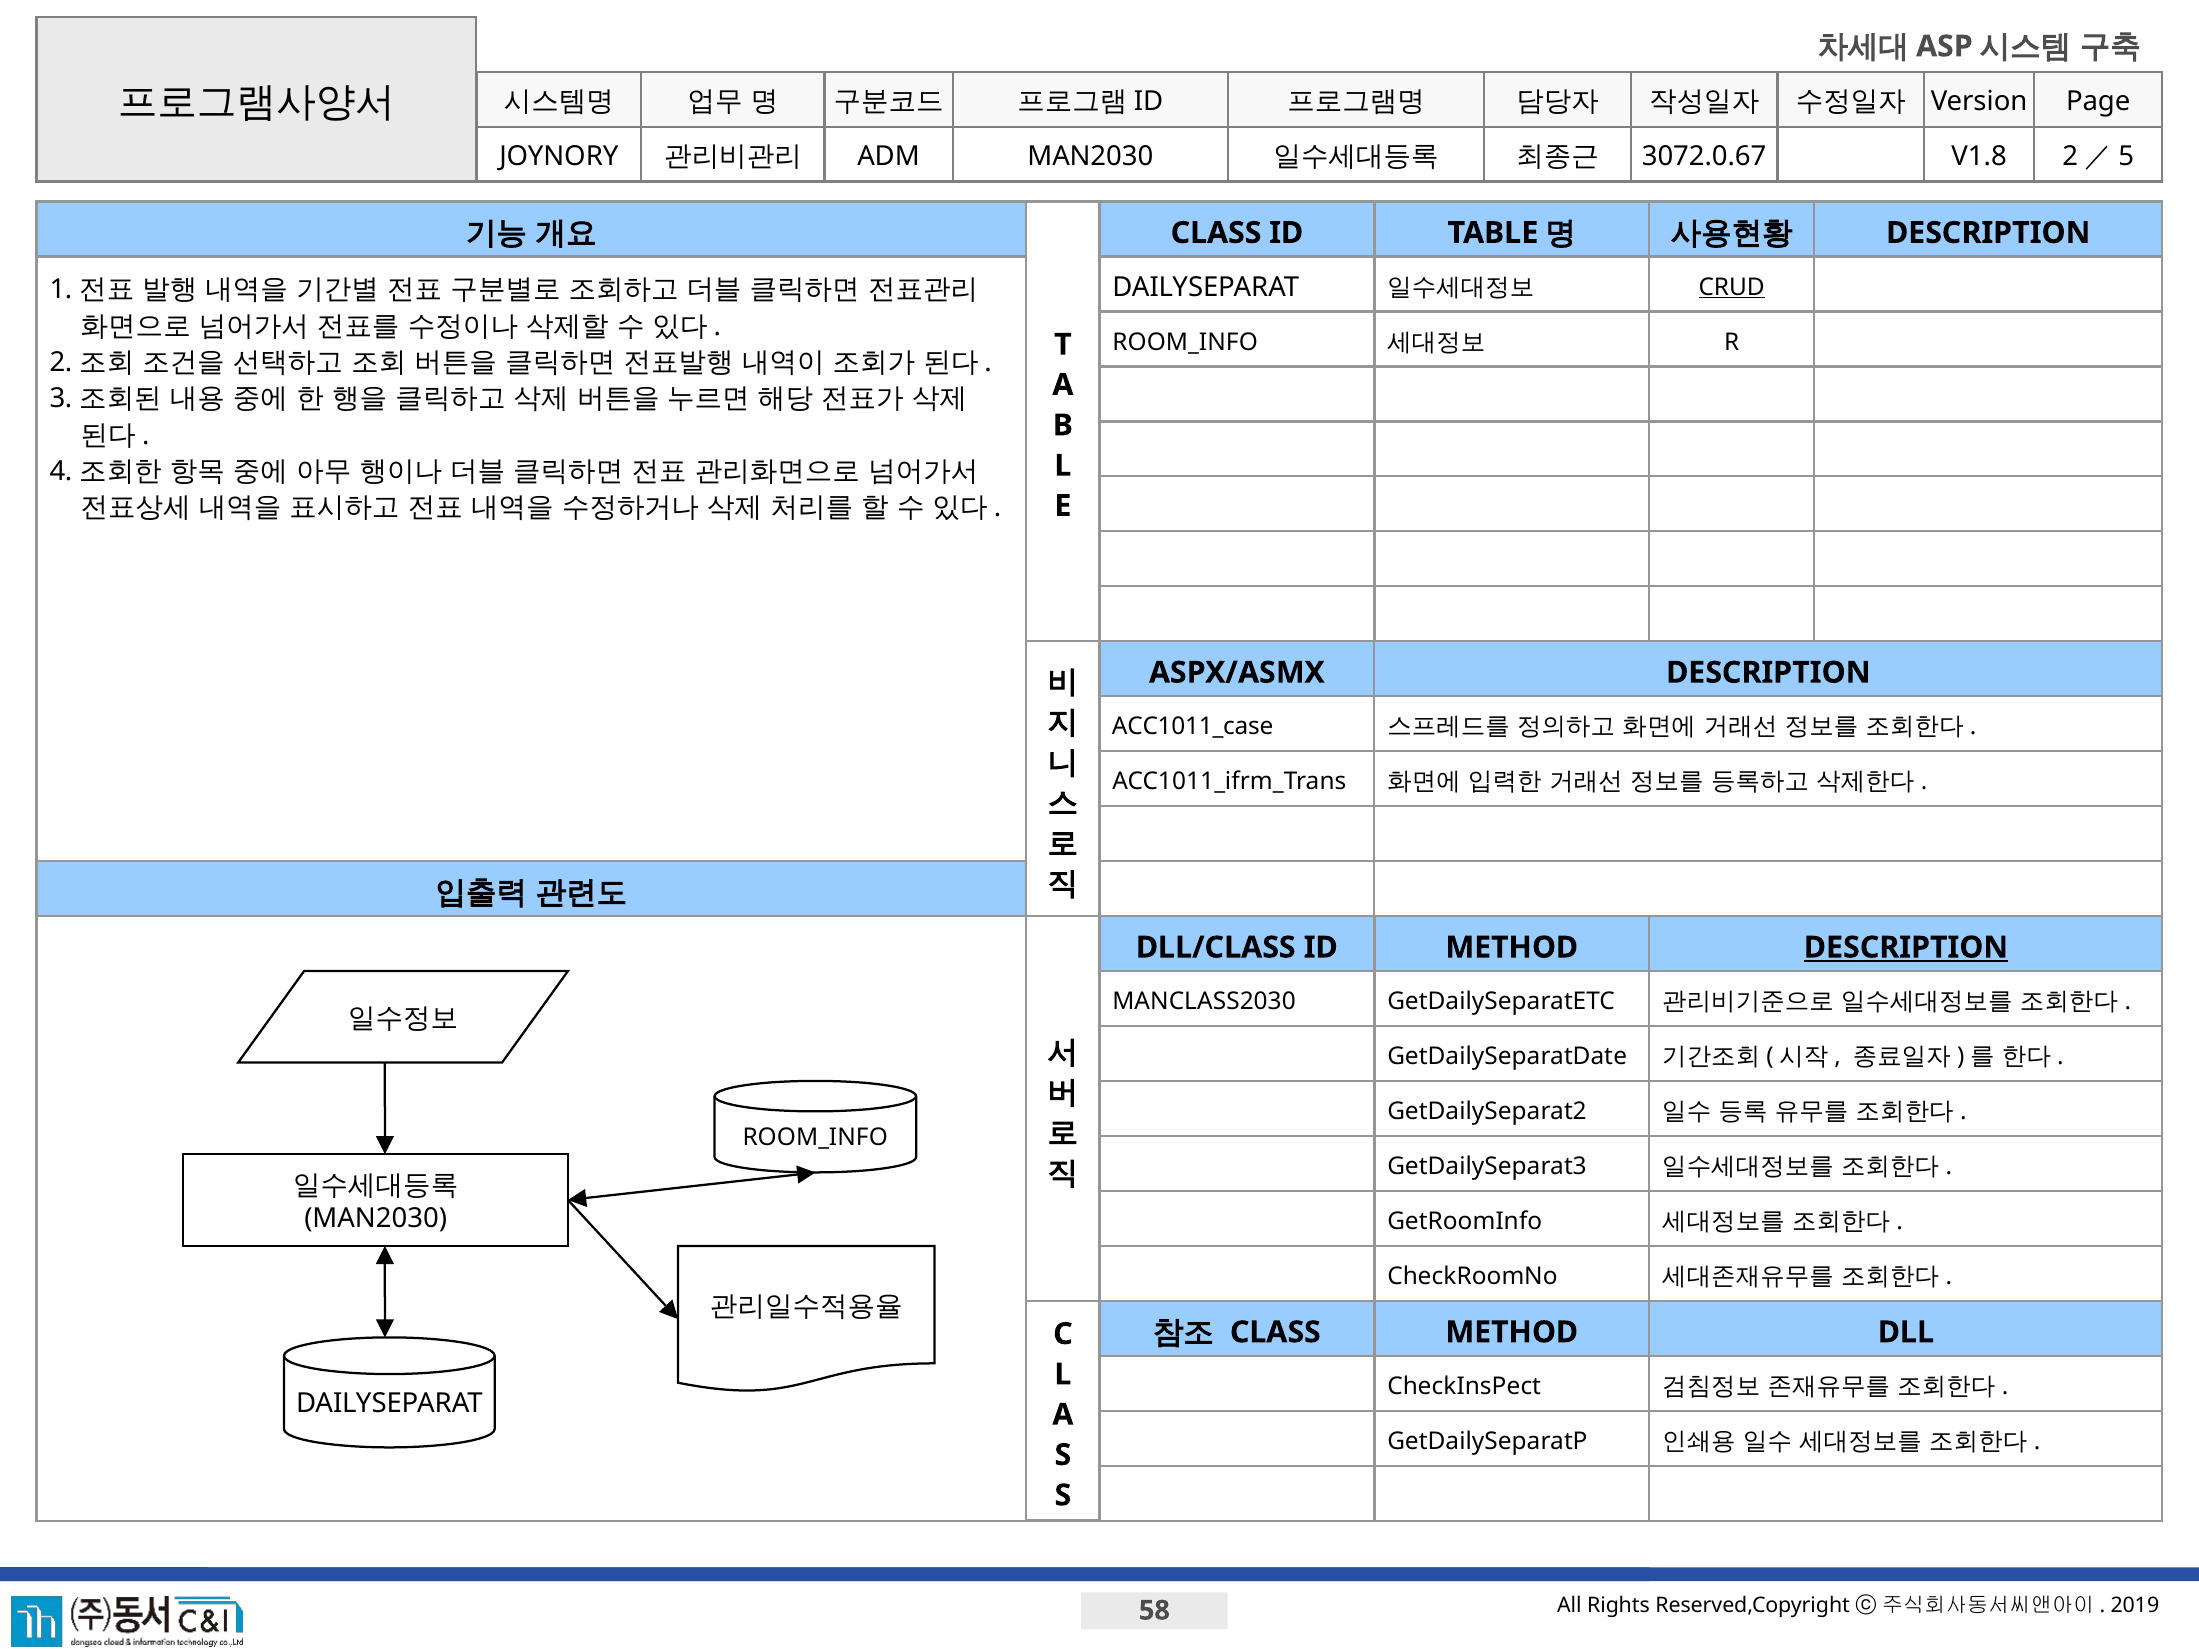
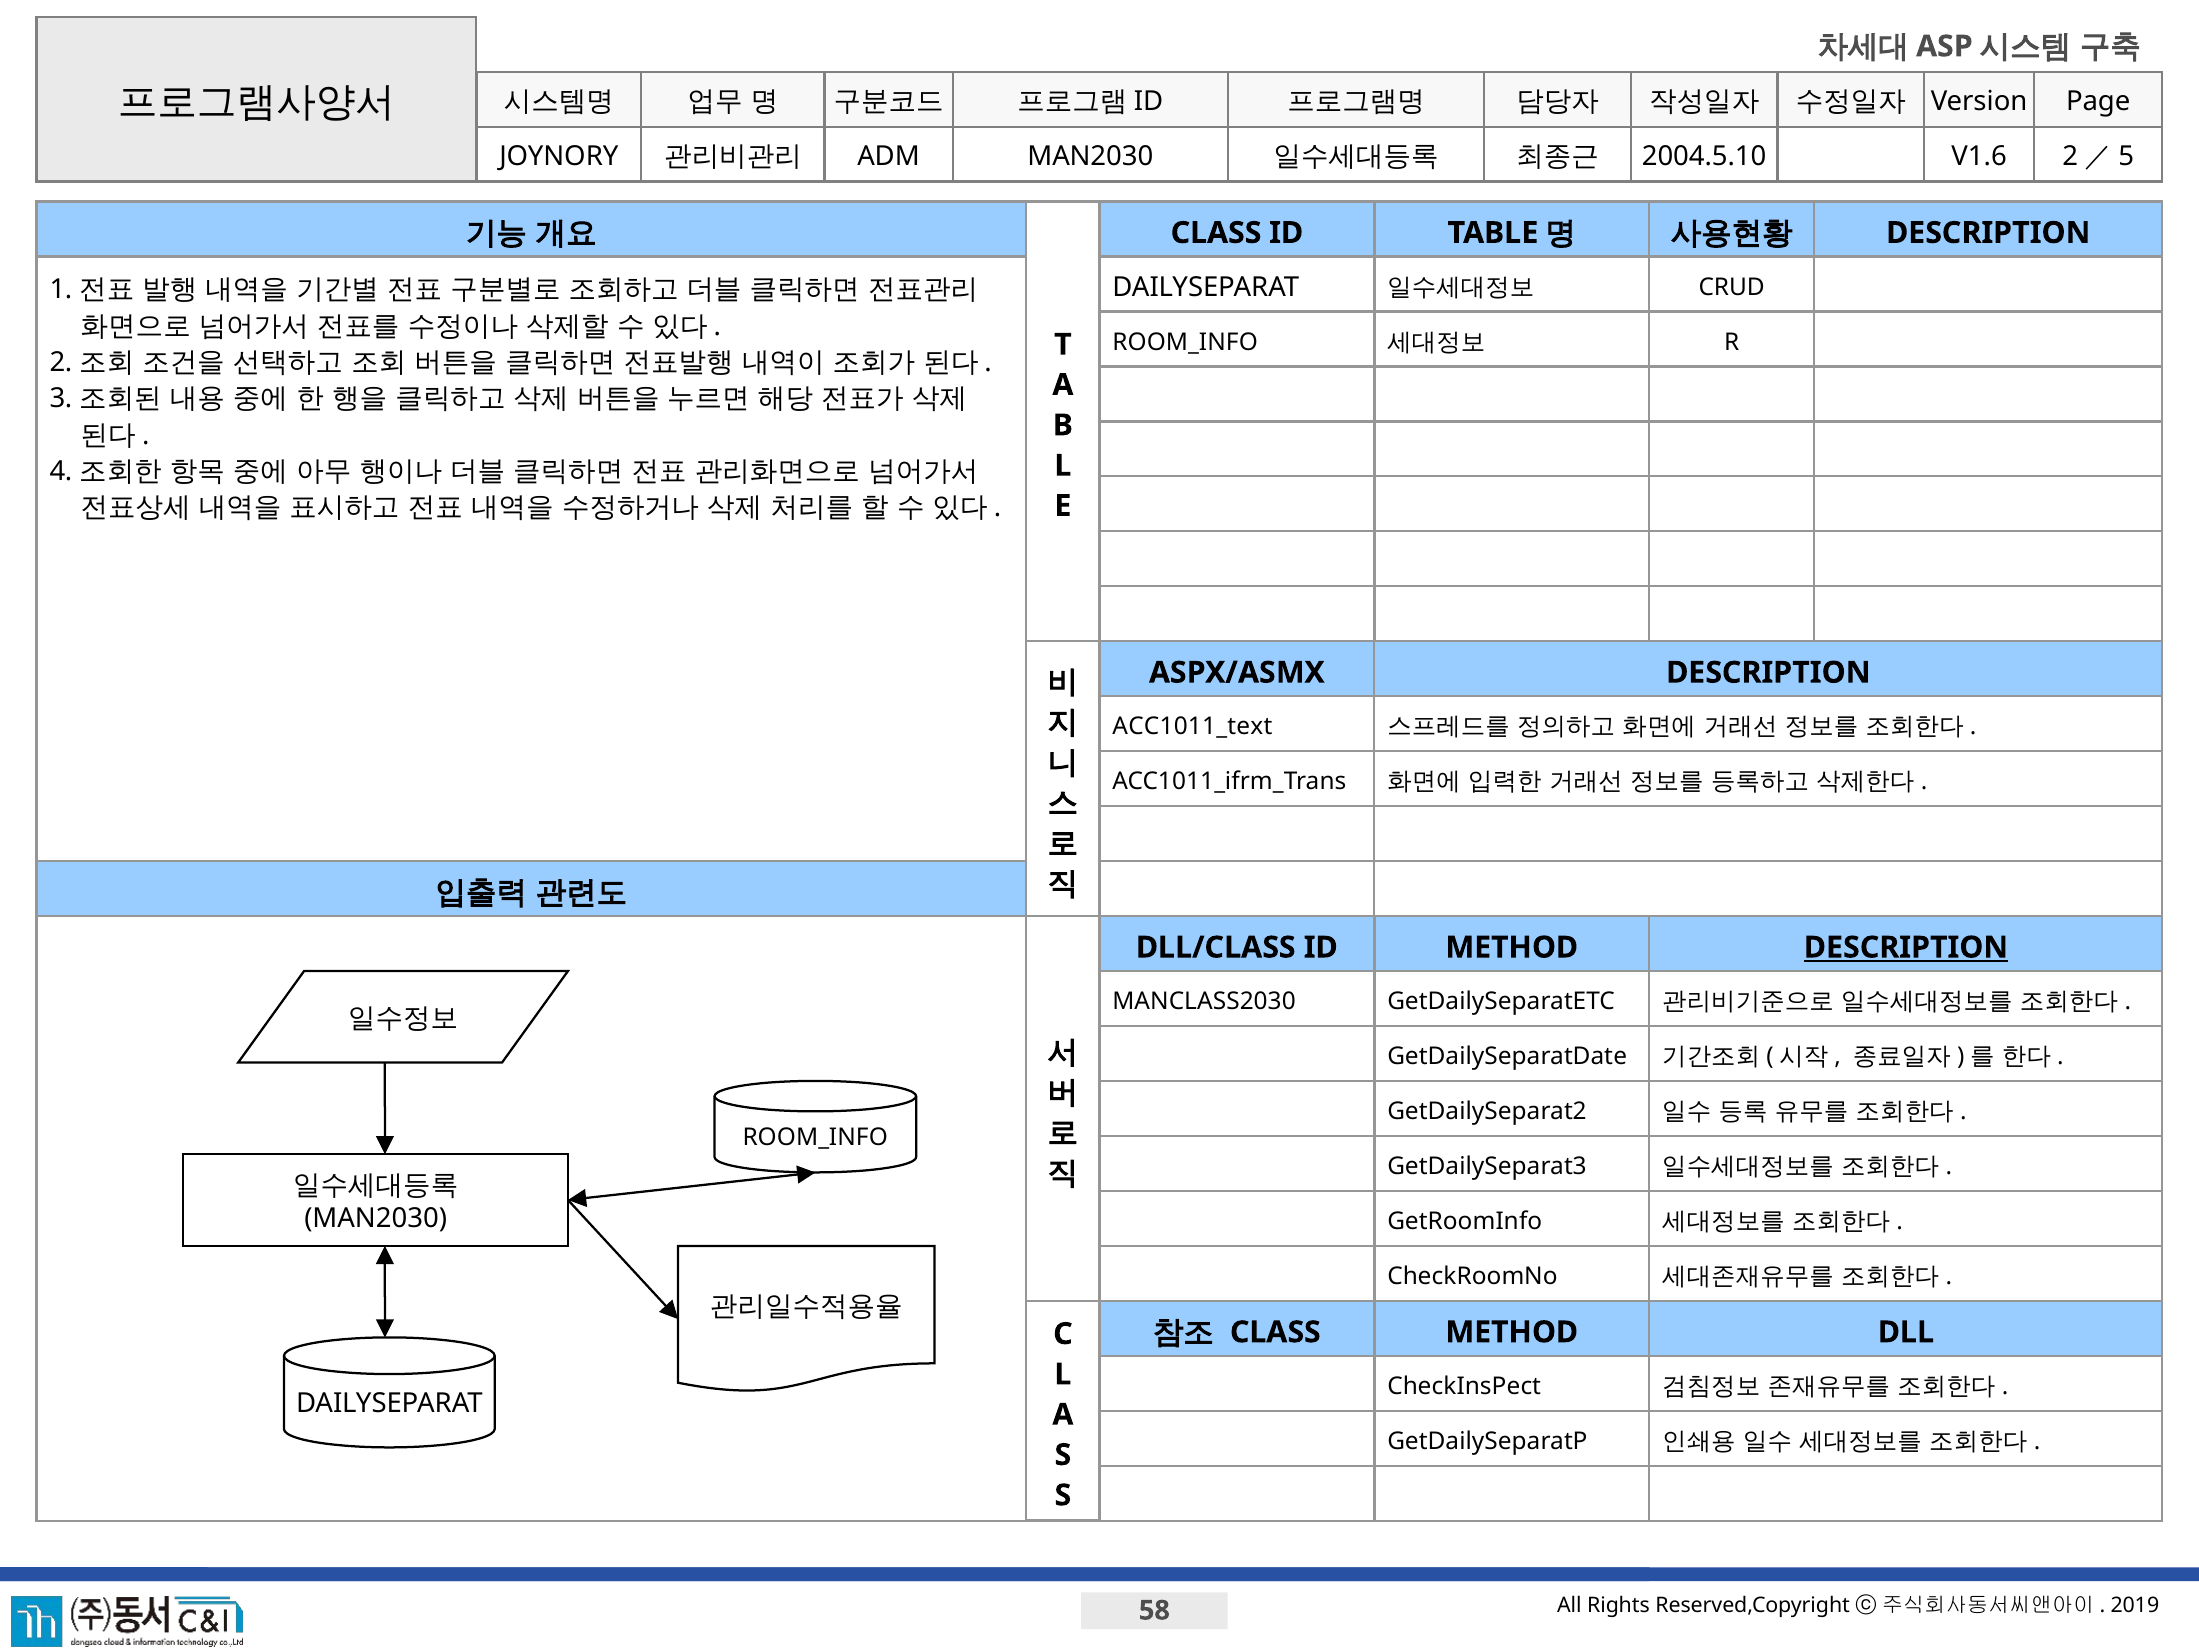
3072.0.67: 3072.0.67 -> 2004.5.10 (1704, 156)
V1.8: V1.8 -> V1.6 (1979, 156)
CRUD underline: present -> none (1732, 287)
ACC1011_case: ACC1011_case -> ACC1011_text (1192, 727)
